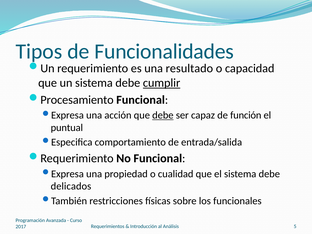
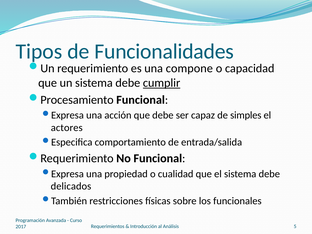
resultado: resultado -> compone (189, 68)
debe underline: present -> none (163, 115)
función: función -> simples (246, 115)
puntual: puntual -> actores (67, 128)
